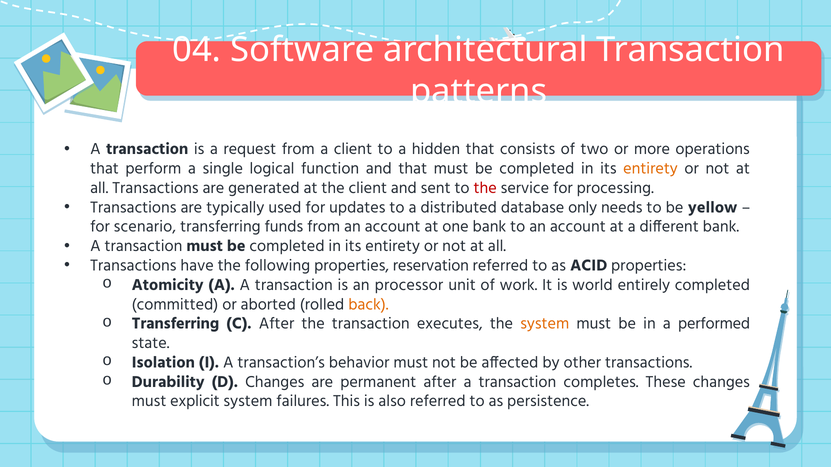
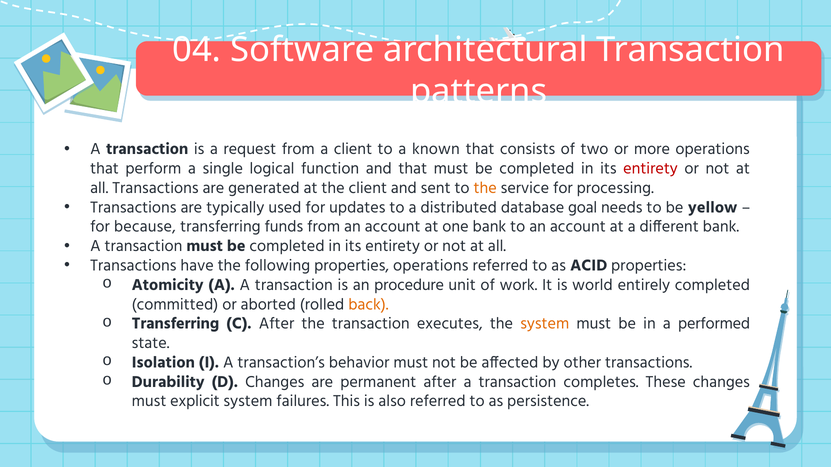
hidden: hidden -> known (436, 149)
entirety colour: orange -> red (651, 169)
the colour: red -> orange (485, 188)
only: only -> goal (583, 207)
scenario: scenario -> because (145, 227)
properties reservation: reservation -> operations (431, 266)
processor: processor -> procedure (409, 285)
